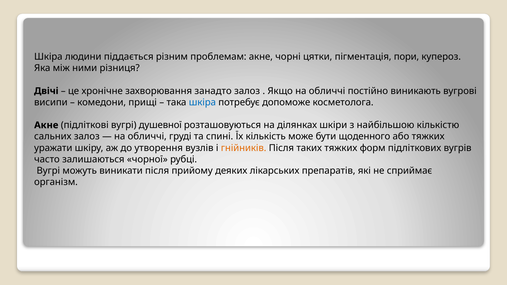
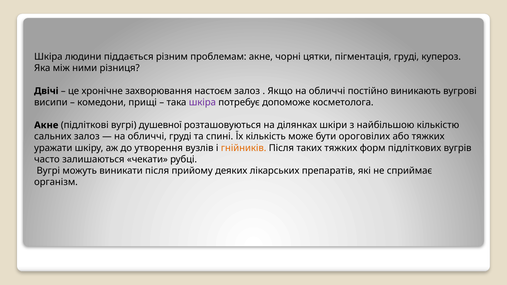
пігментація пори: пори -> груді (406, 57)
занадто: занадто -> настоєм (213, 91)
шкіра colour: blue -> purple (202, 102)
щоденного: щоденного -> ороговілих (364, 137)
чорної: чорної -> чекати (147, 159)
